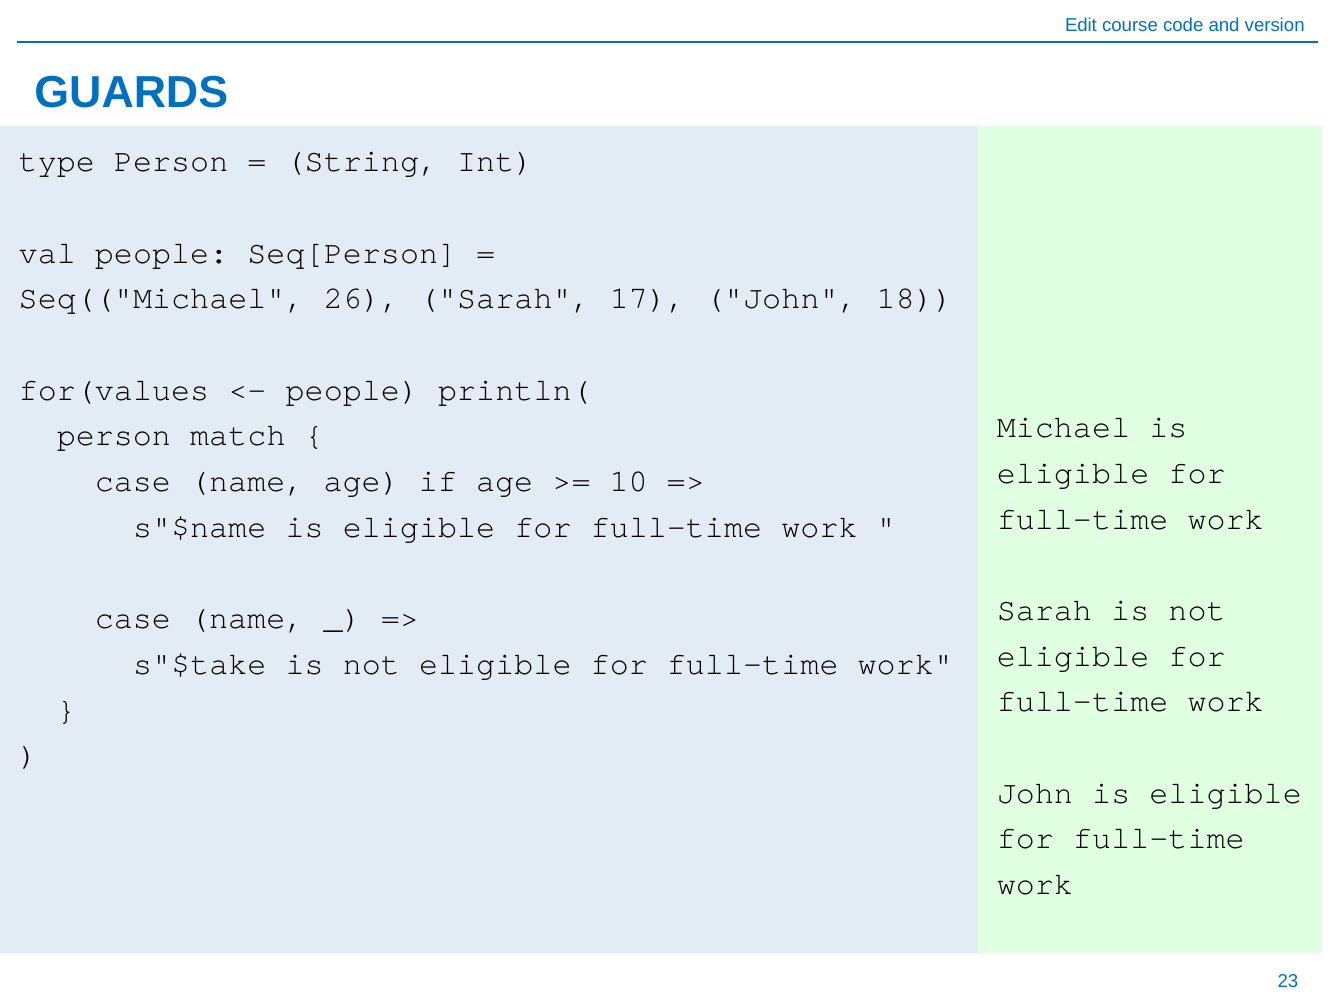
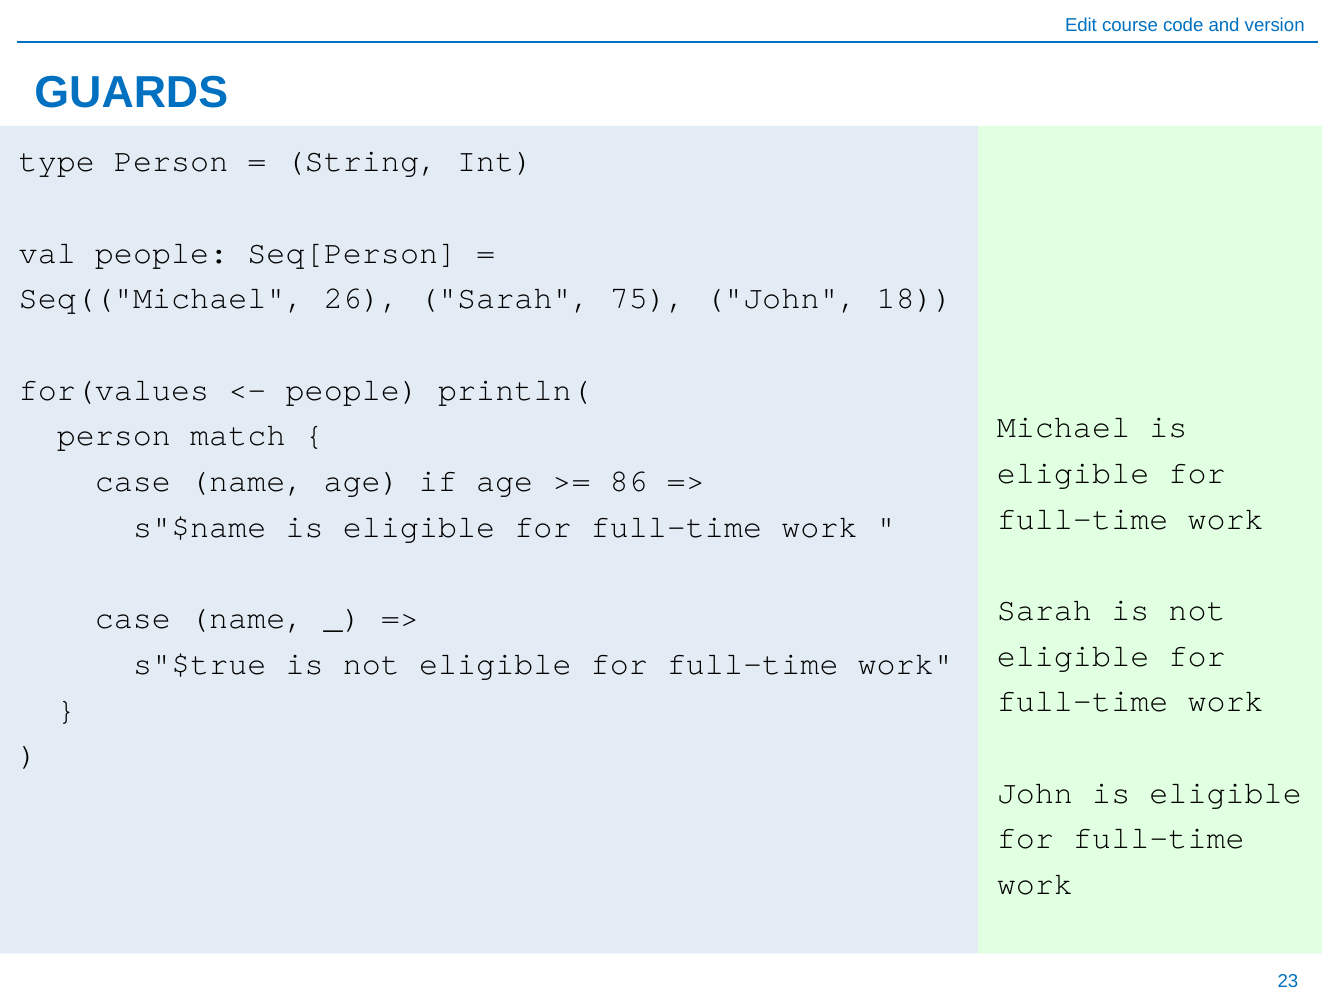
17: 17 -> 75 (648, 299)
10: 10 -> 86 (629, 481)
s"$take: s"$take -> s"$true (200, 664)
